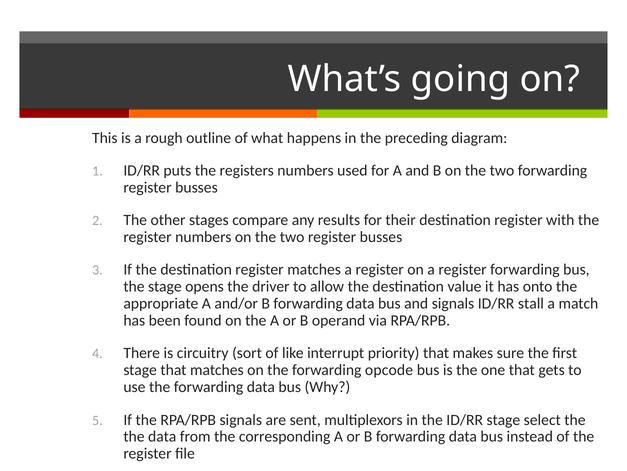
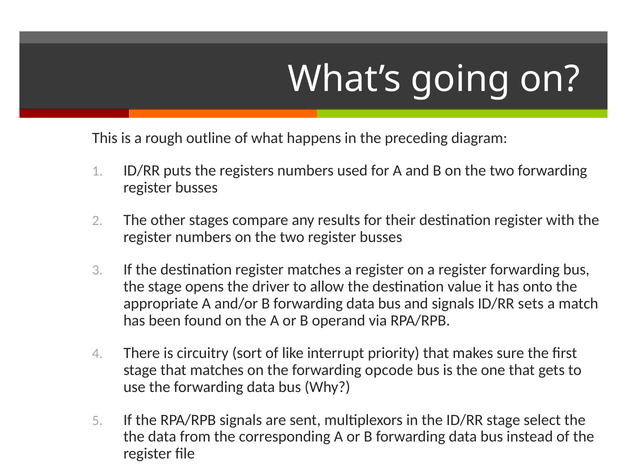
stall: stall -> sets (531, 303)
